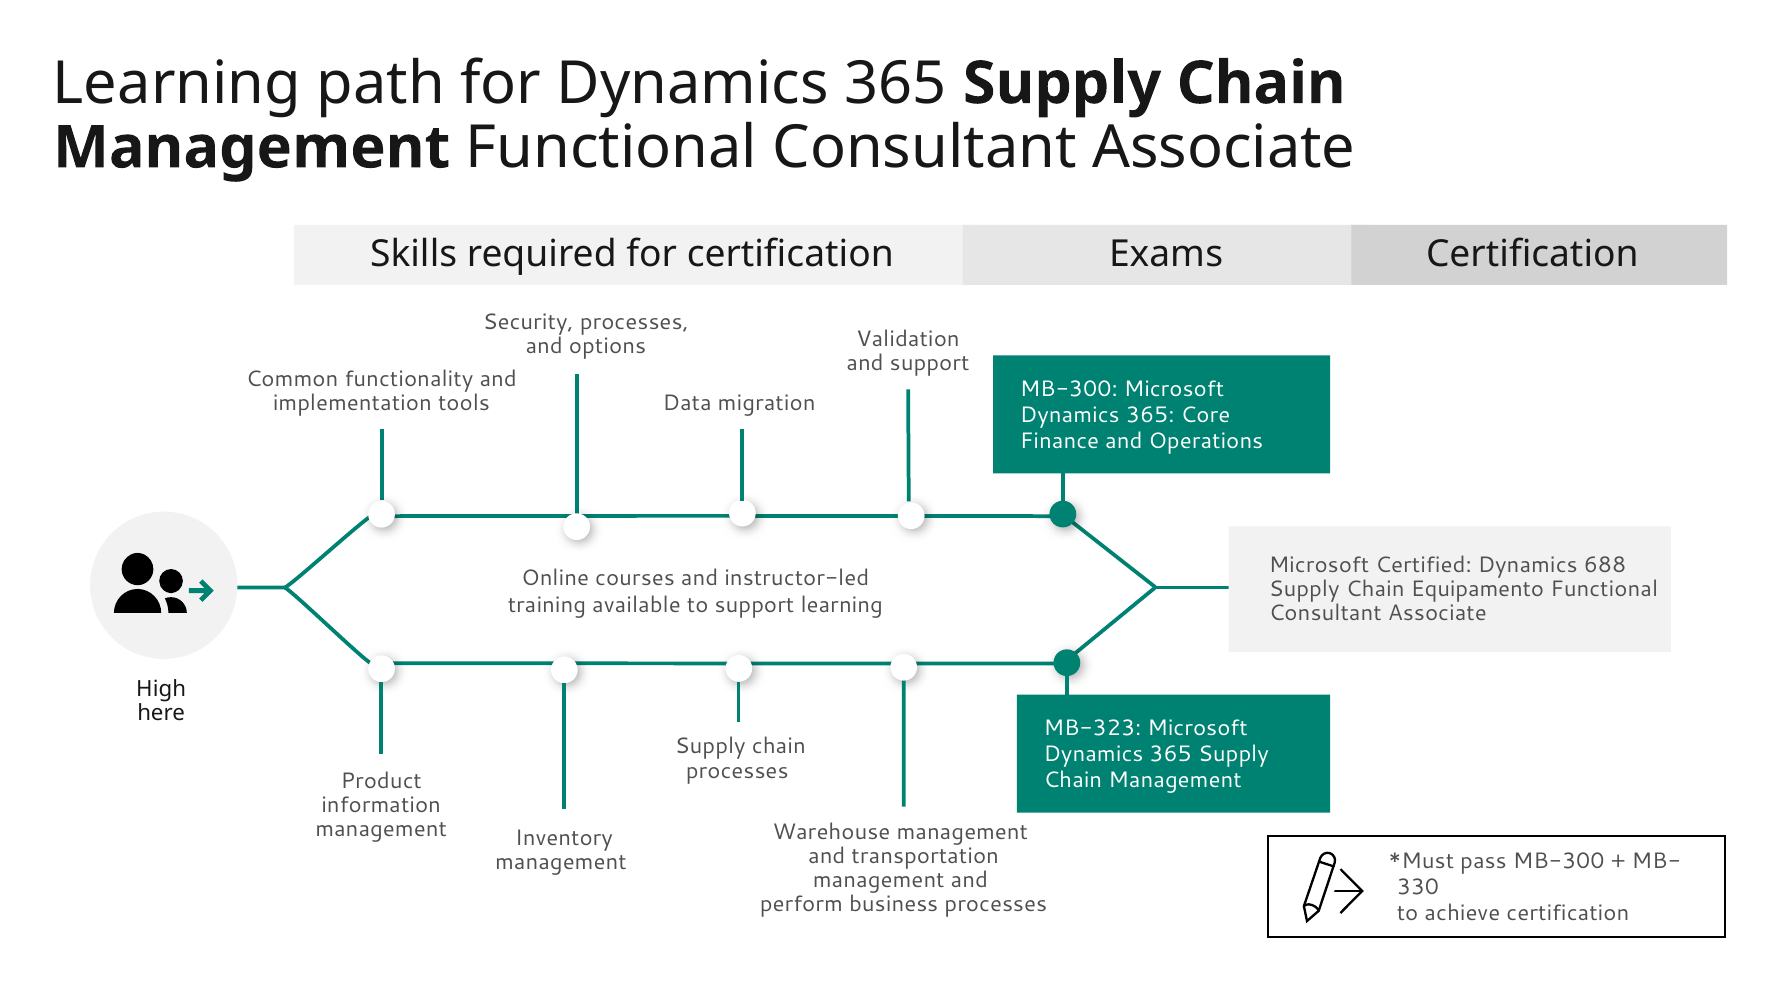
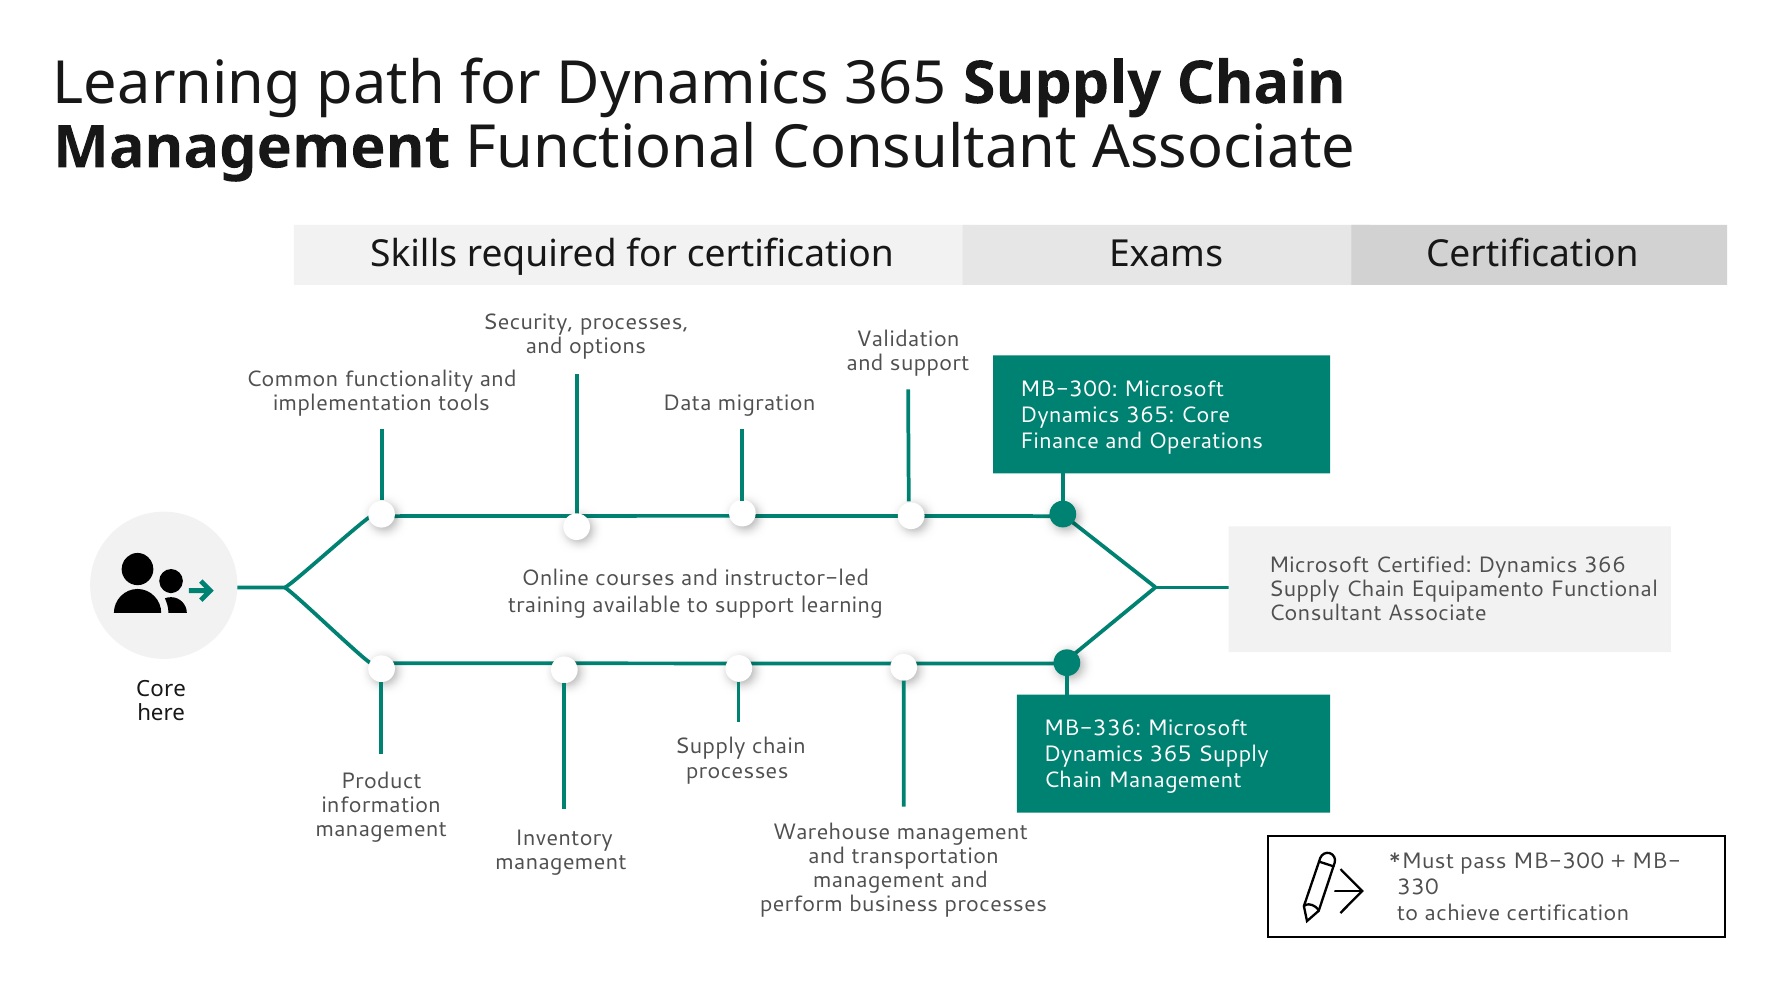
688: 688 -> 366 (1605, 565)
High: High -> Core (161, 690)
MB-323: MB-323 -> MB-336 (1092, 728)
